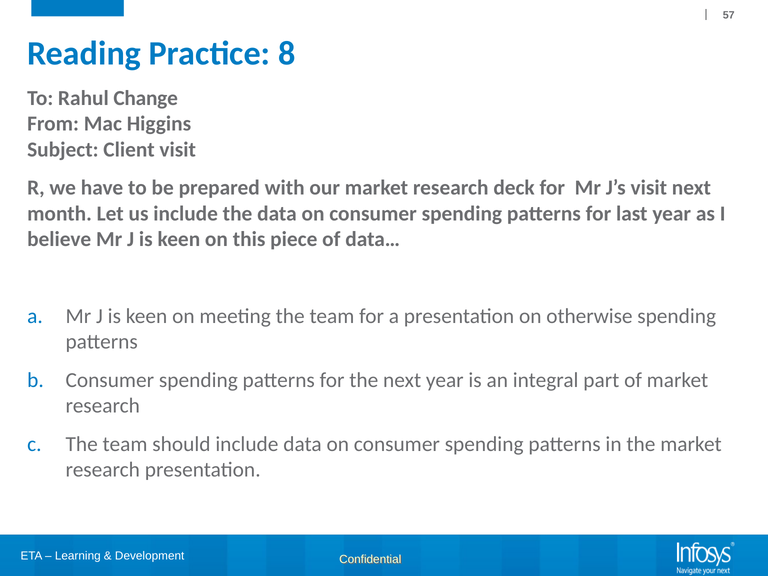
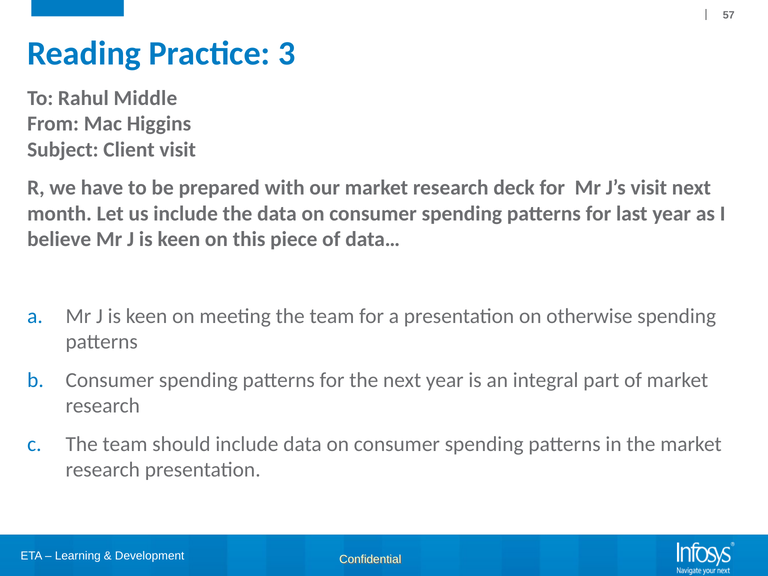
8: 8 -> 3 (287, 53)
Change: Change -> Middle (145, 98)
